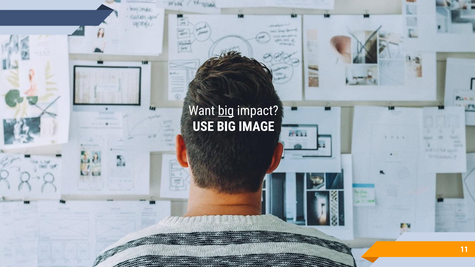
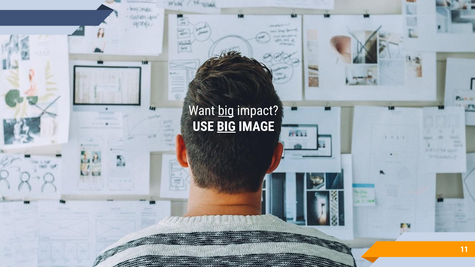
BIG underline: none -> present (226, 127)
